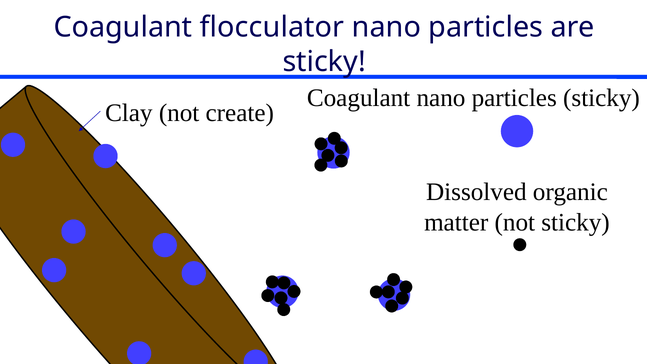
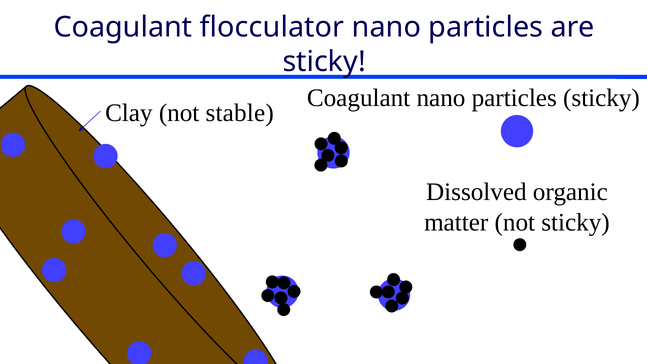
create: create -> stable (240, 113)
